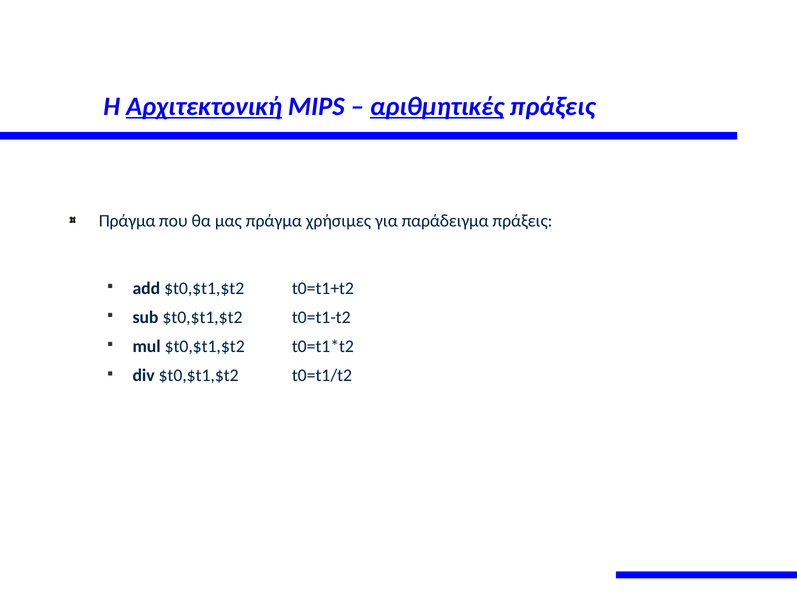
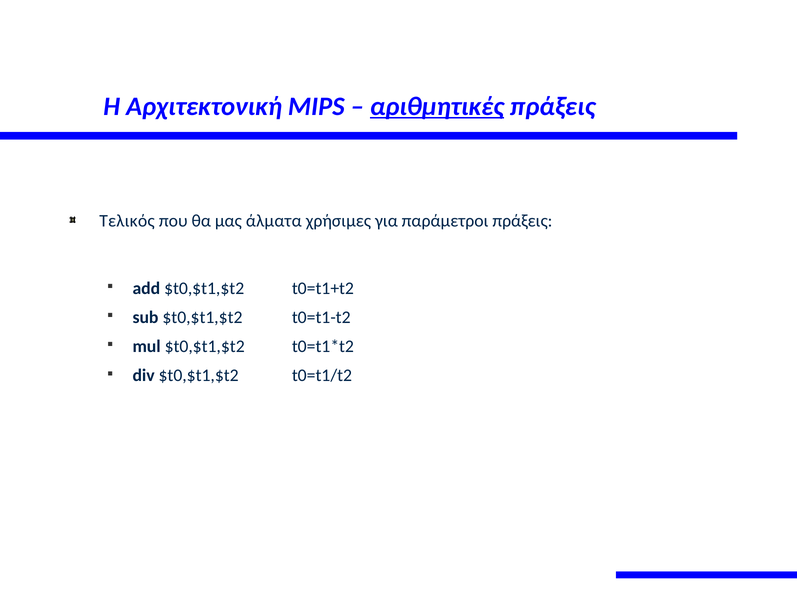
Αρχιτεκτονική underline: present -> none (204, 106)
Πράγμα: Πράγμα -> Τελικός (127, 221)
μας πράγμα: πράγμα -> άλματα (274, 221)
παράδειγμα: παράδειγμα -> παράμετροι (445, 221)
